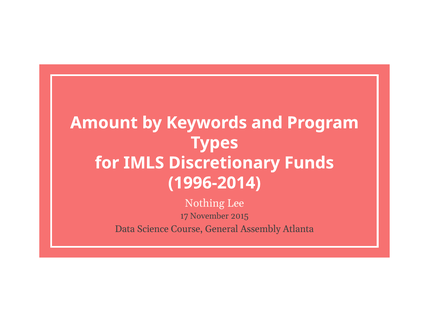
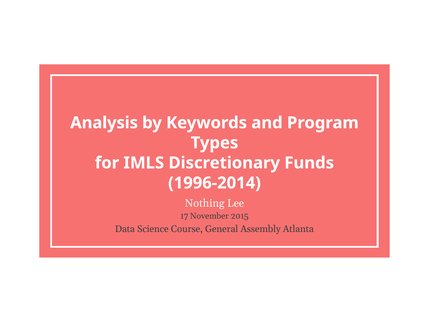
Amount: Amount -> Analysis (104, 123)
